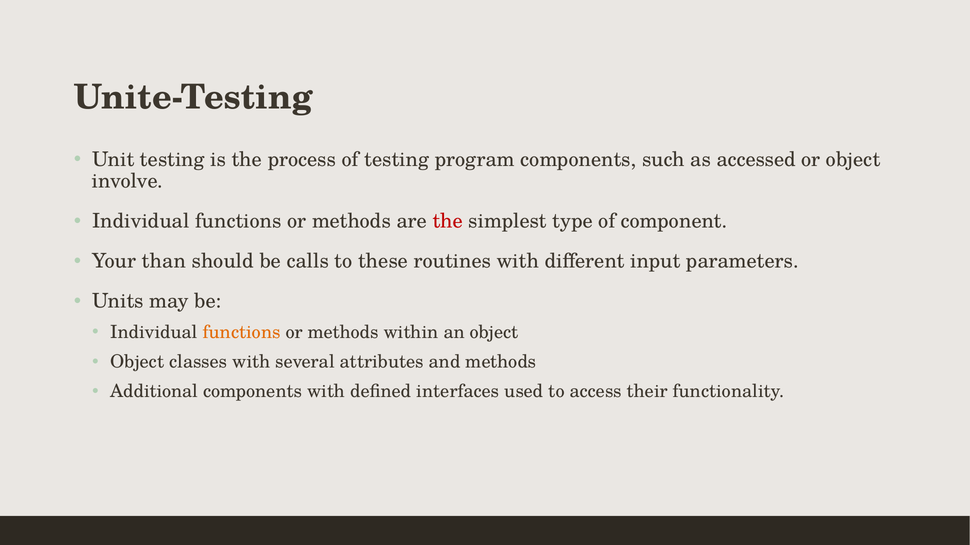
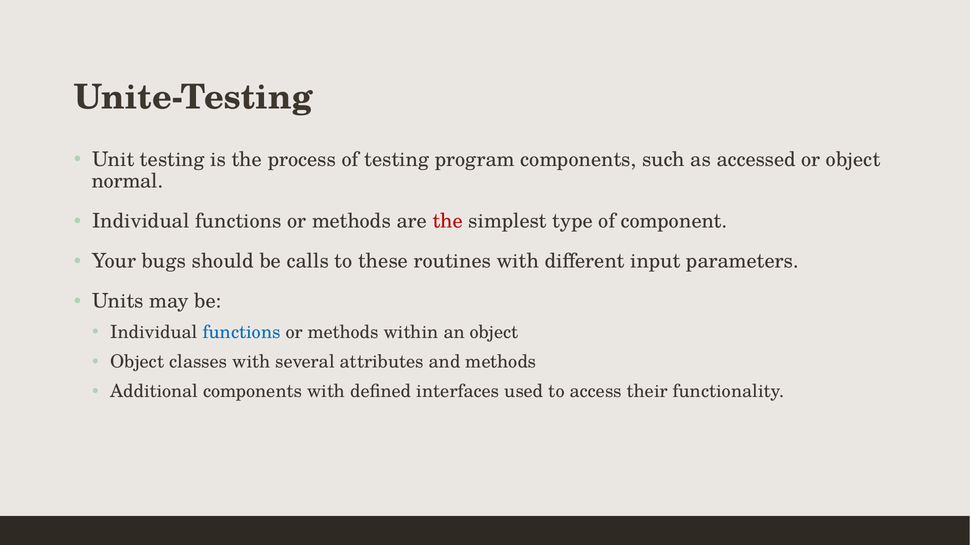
involve: involve -> normal (127, 182)
than: than -> bugs (164, 262)
functions colour: orange -> blue (242, 332)
